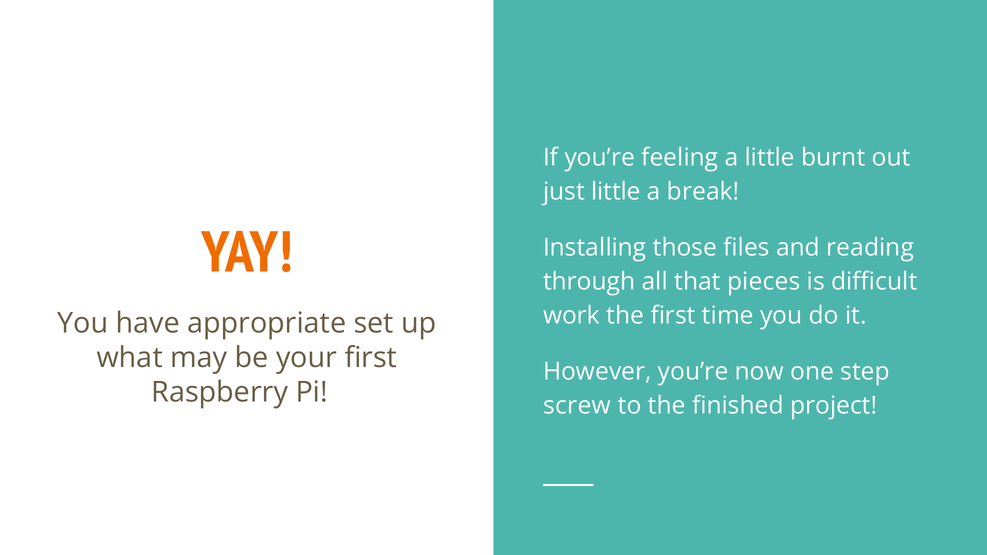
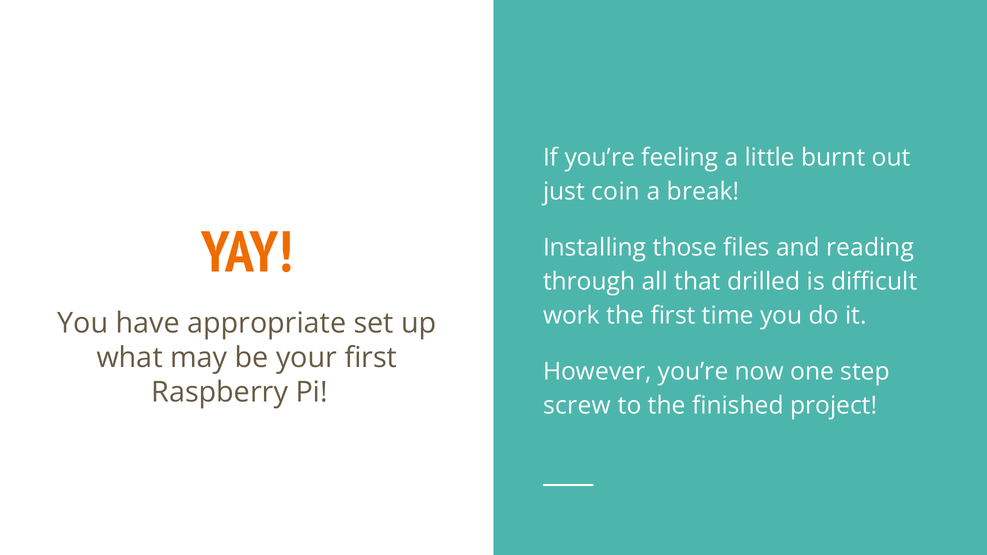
just little: little -> coin (616, 192)
pieces: pieces -> drilled (764, 282)
